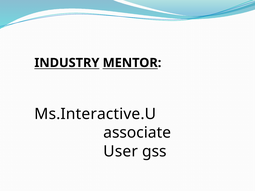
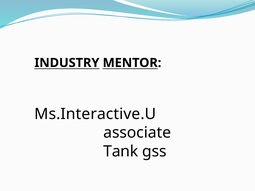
User: User -> Tank (121, 151)
